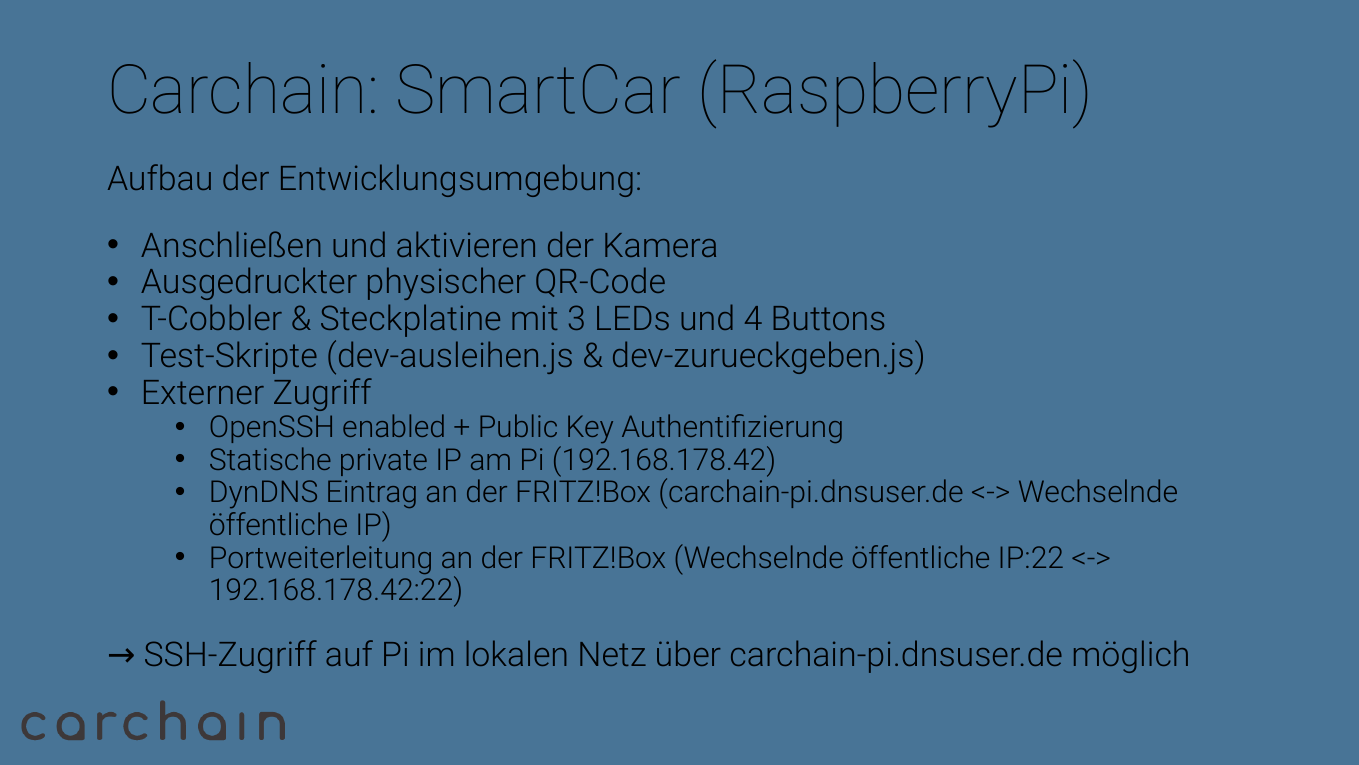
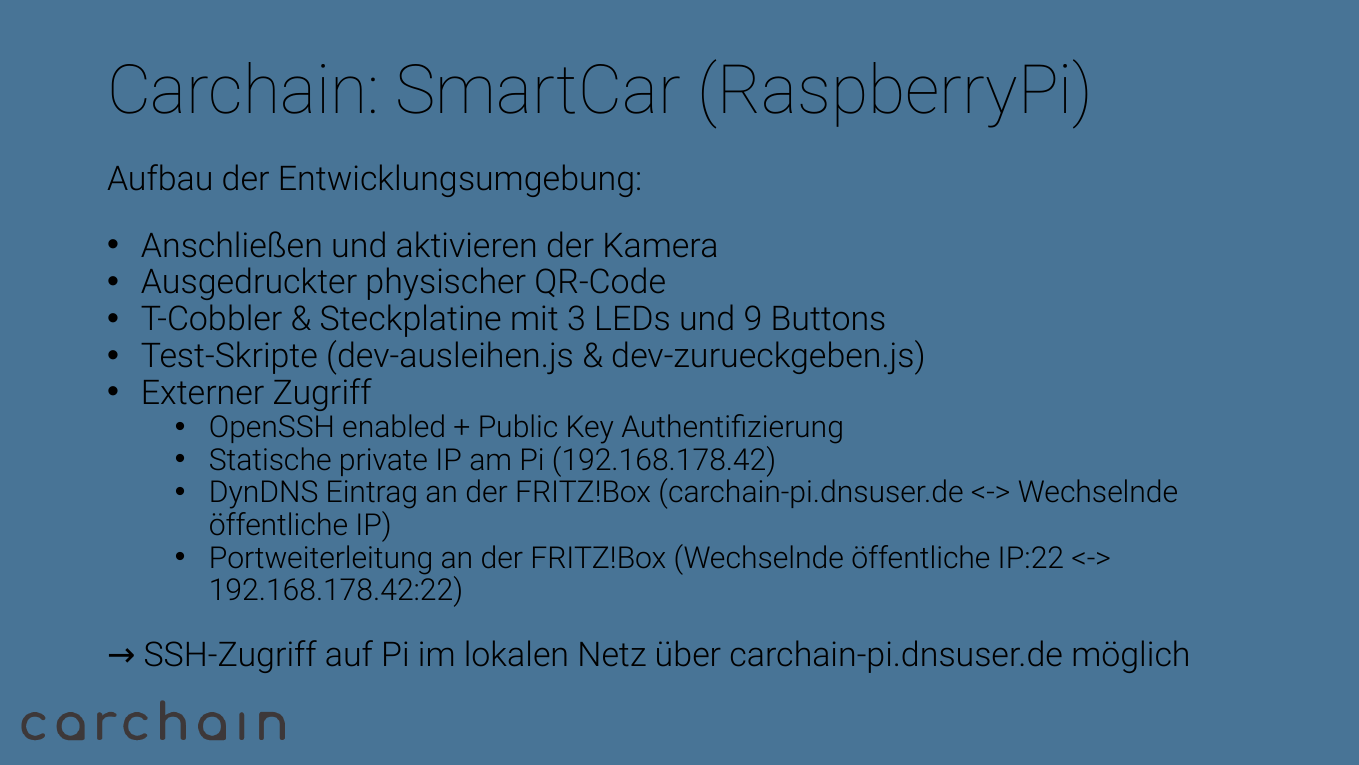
4: 4 -> 9 (753, 319)
